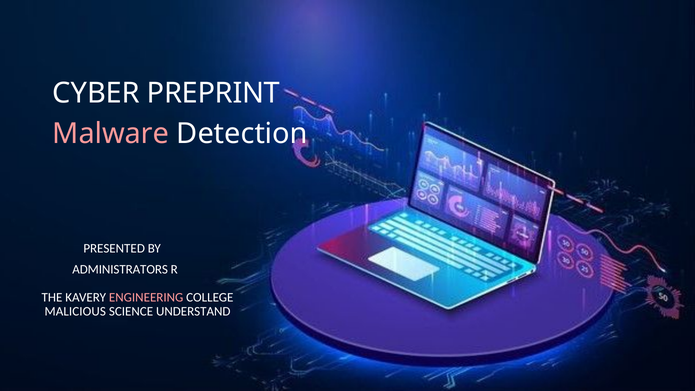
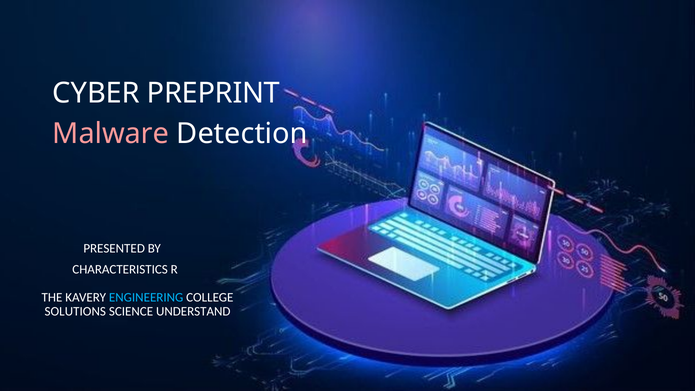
ADMINISTRATORS: ADMINISTRATORS -> CHARACTERISTICS (120, 269)
ENGINEERING colour: pink -> light blue (146, 298)
MALICIOUS: MALICIOUS -> SOLUTIONS (75, 311)
